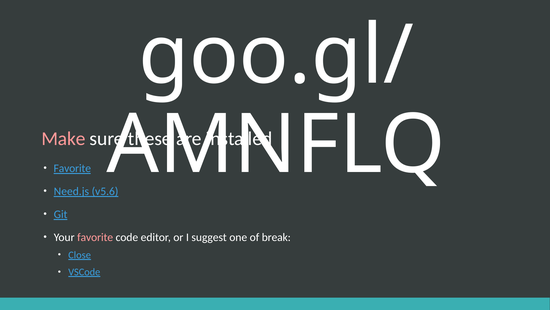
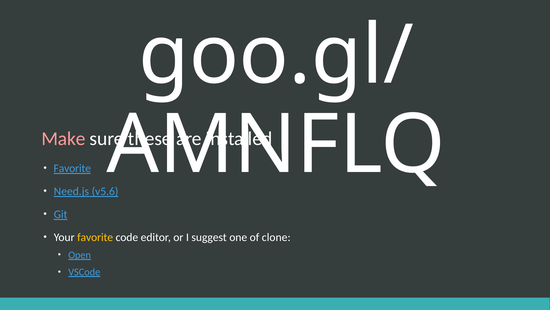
favorite colour: pink -> yellow (95, 237)
break: break -> clone (276, 237)
Close: Close -> Open (80, 255)
